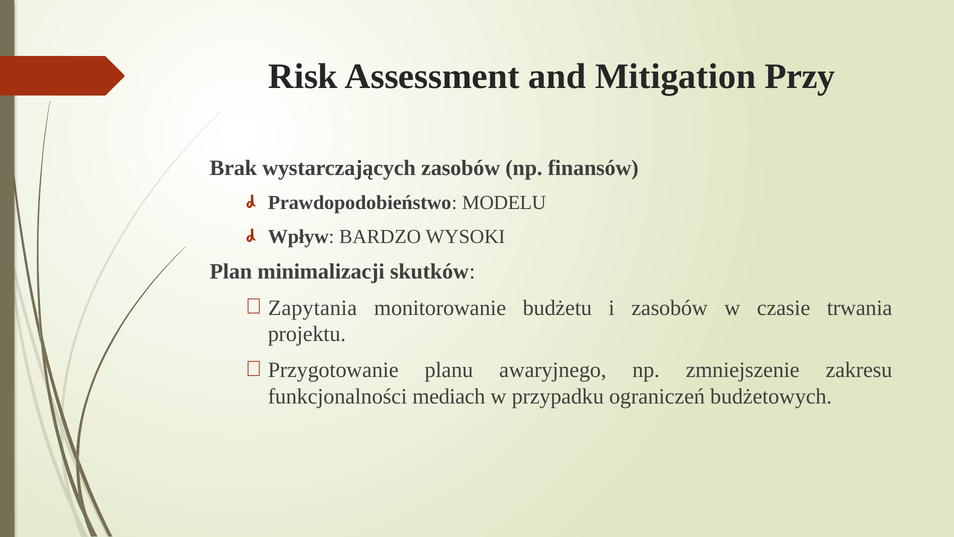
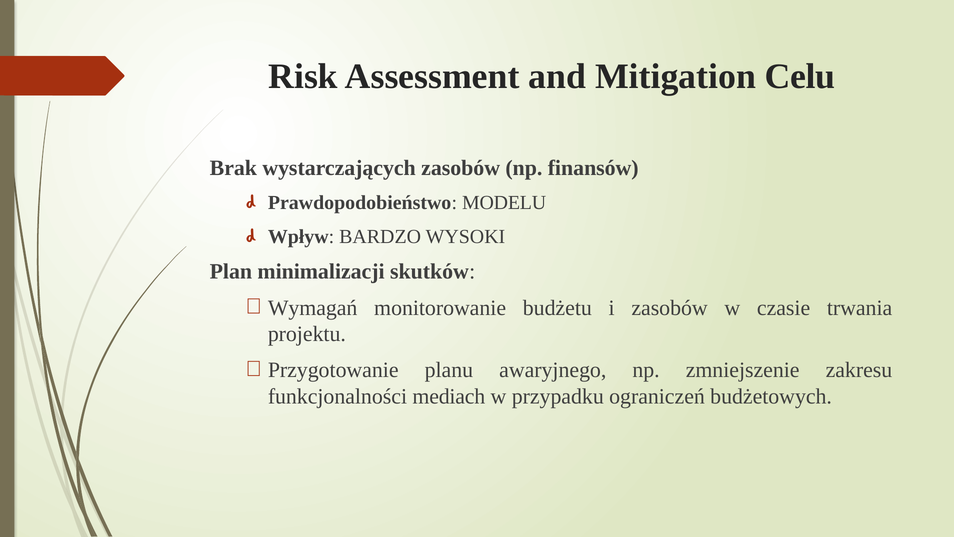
Przy: Przy -> Celu (800, 76)
Zapytania: Zapytania -> Wymagań (313, 308)
